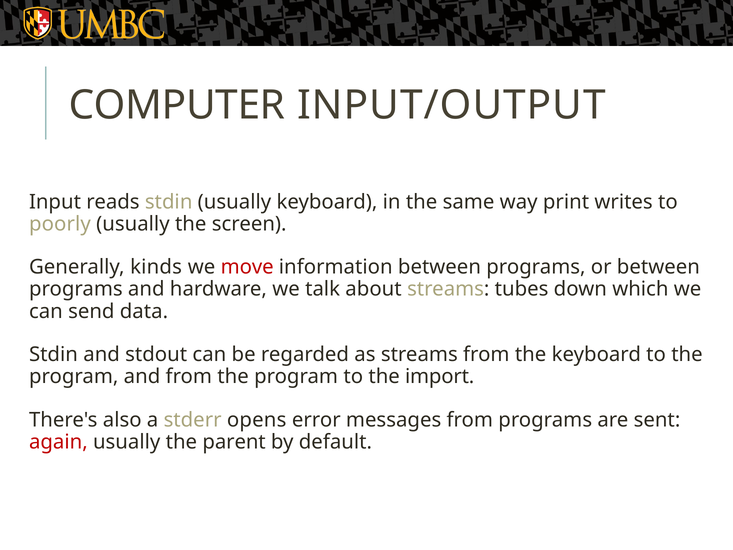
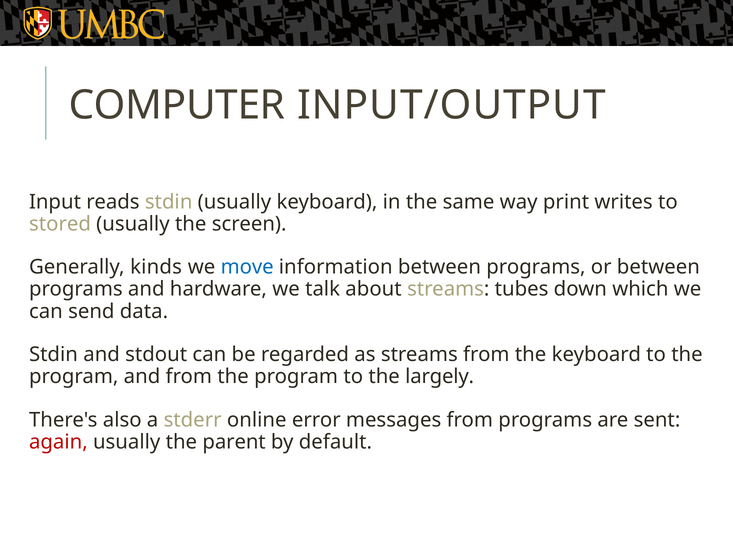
poorly: poorly -> stored (60, 224)
move colour: red -> blue (247, 267)
import: import -> largely (440, 377)
opens: opens -> online (257, 420)
